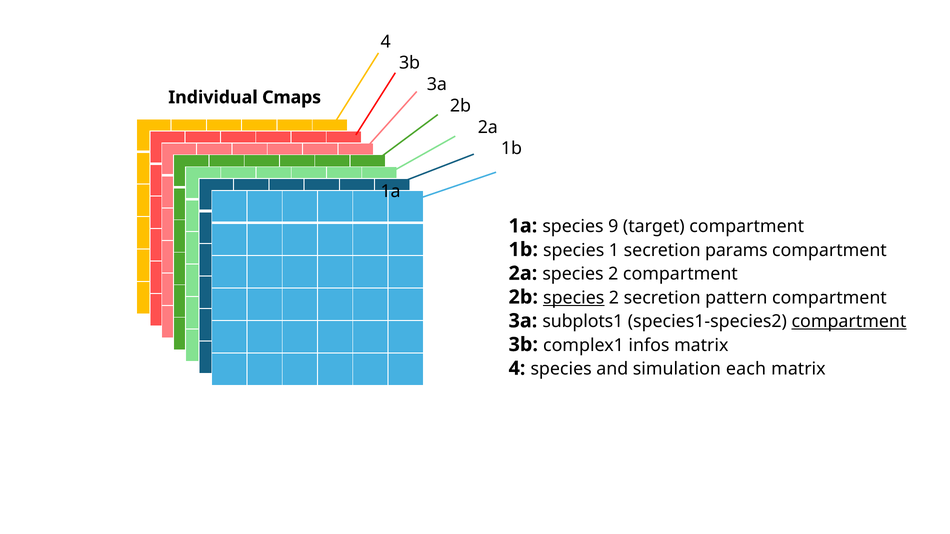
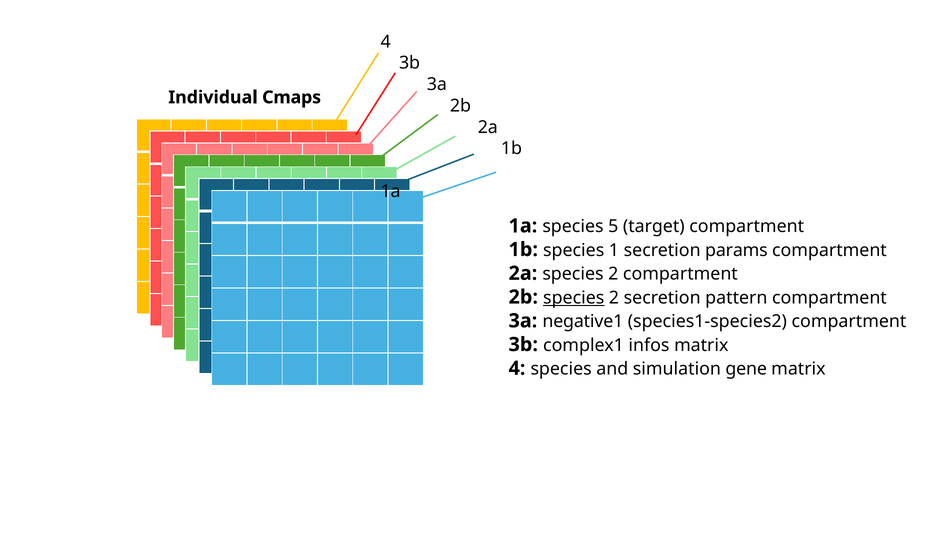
9: 9 -> 5 (613, 227)
subplots1: subplots1 -> negative1 (583, 322)
compartment underline: present -> none (849, 322)
each: each -> gene (746, 369)
